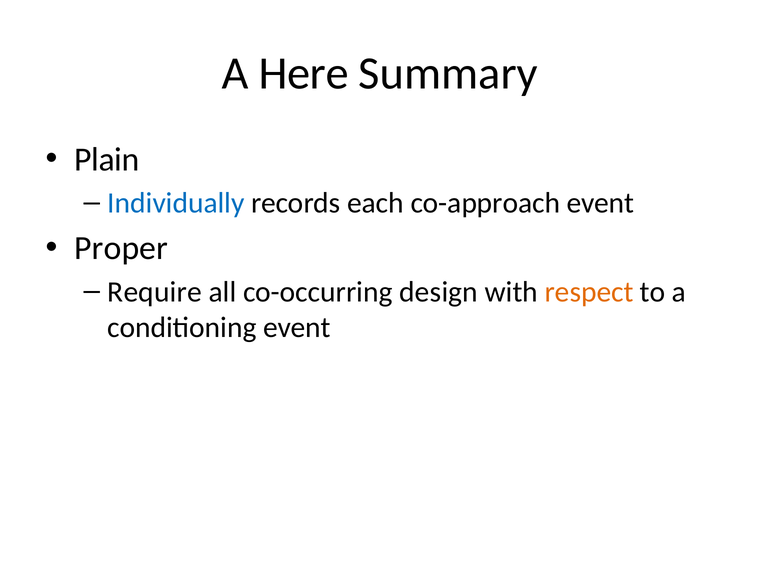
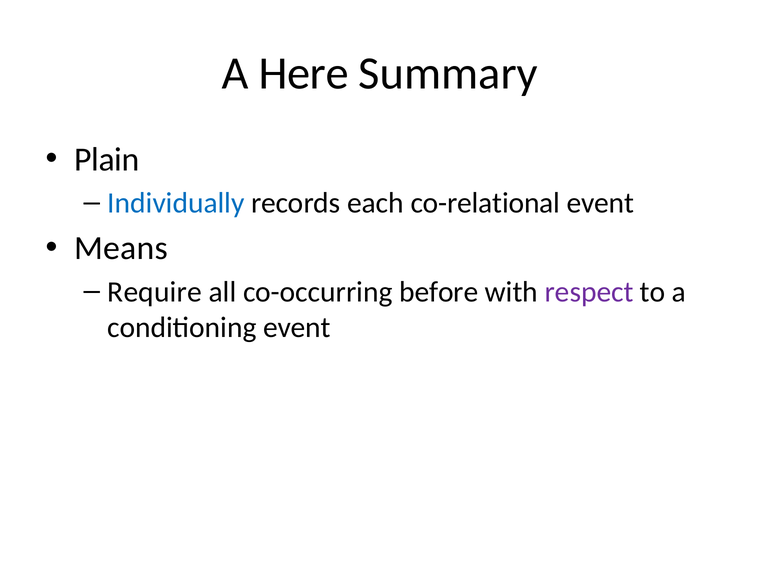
co-approach: co-approach -> co-relational (485, 203)
Proper: Proper -> Means (121, 248)
design: design -> before (439, 292)
respect colour: orange -> purple (589, 292)
